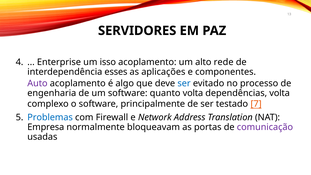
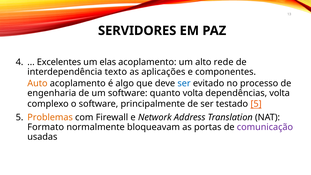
Enterprise: Enterprise -> Excelentes (59, 62)
isso: isso -> elas (108, 62)
esses: esses -> texto (116, 72)
Auto colour: purple -> orange (37, 83)
testado 7: 7 -> 5 (256, 104)
Problemas colour: blue -> orange (50, 117)
Empresa: Empresa -> Formato (46, 127)
